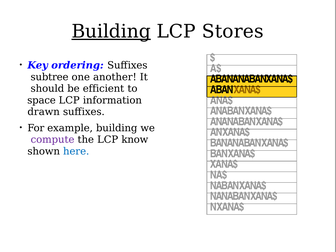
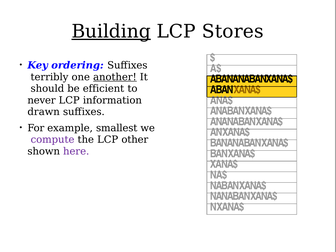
subtree: subtree -> terribly (49, 77)
another underline: none -> present (115, 77)
space: space -> never (42, 100)
example building: building -> smallest (117, 128)
know: know -> other (135, 140)
here colour: blue -> purple (76, 151)
